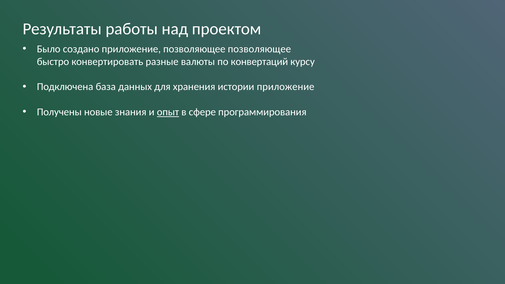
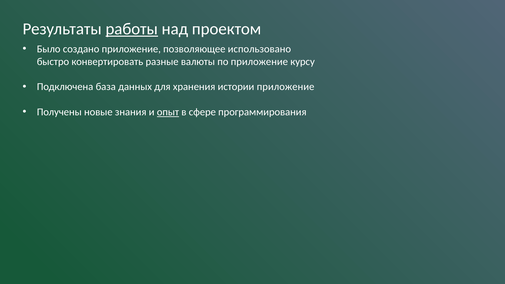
работы underline: none -> present (132, 29)
позволяющее позволяющее: позволяющее -> использовано (259, 49)
по конвертаций: конвертаций -> приложение (259, 62)
